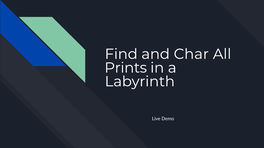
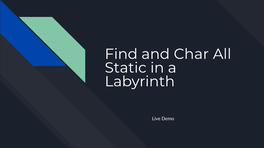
Prints: Prints -> Static (126, 68)
